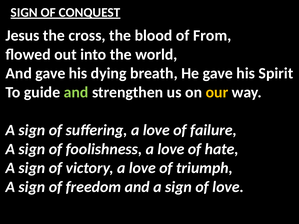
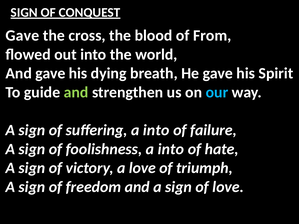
Jesus: Jesus -> Gave (22, 36)
our colour: yellow -> light blue (217, 92)
suffering a love: love -> into (156, 130)
foolishness a love: love -> into (171, 149)
